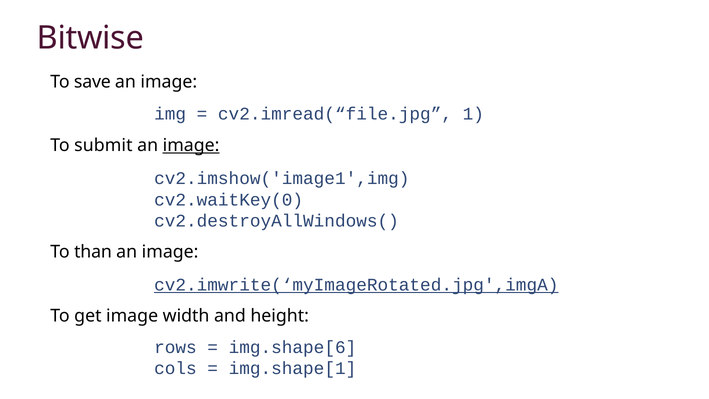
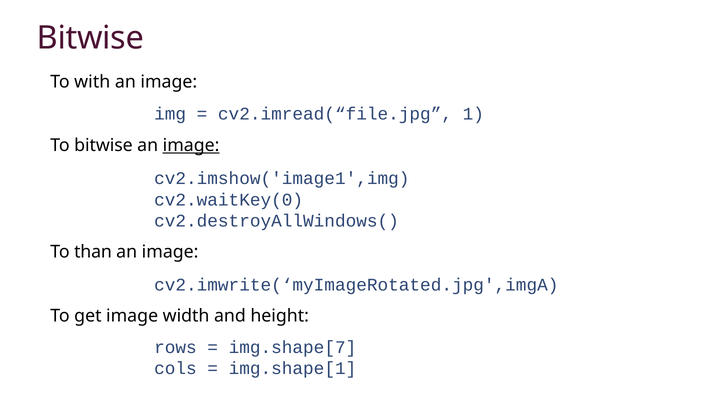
save: save -> with (92, 82)
To submit: submit -> bitwise (103, 145)
cv2.imwrite(‘myImageRotated.jpg',imgA underline: present -> none (356, 285)
img.shape[6: img.shape[6 -> img.shape[7 (292, 347)
